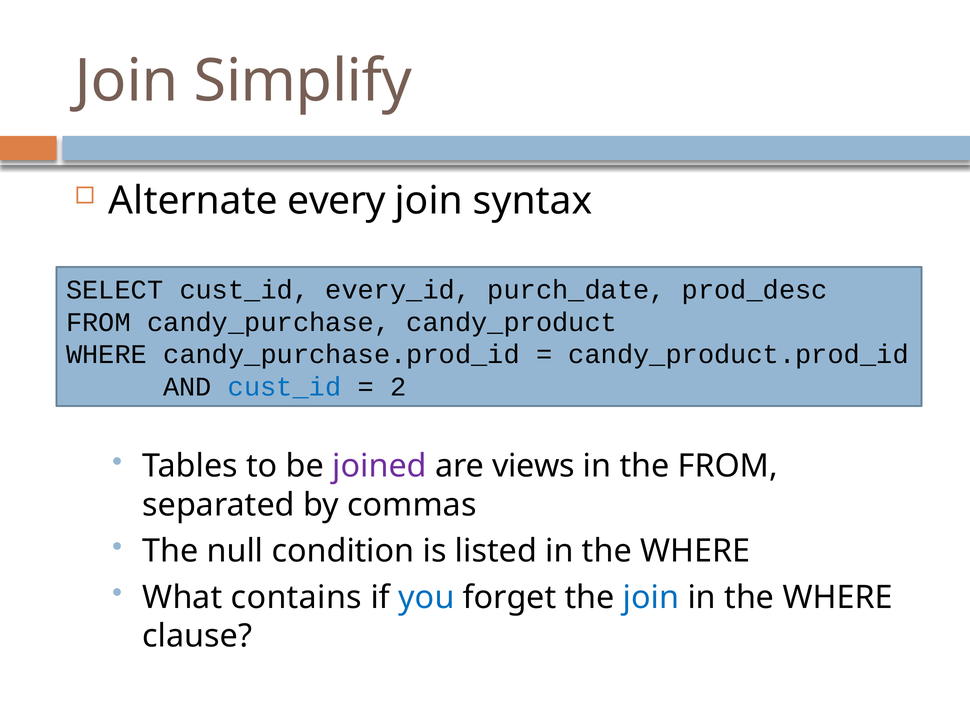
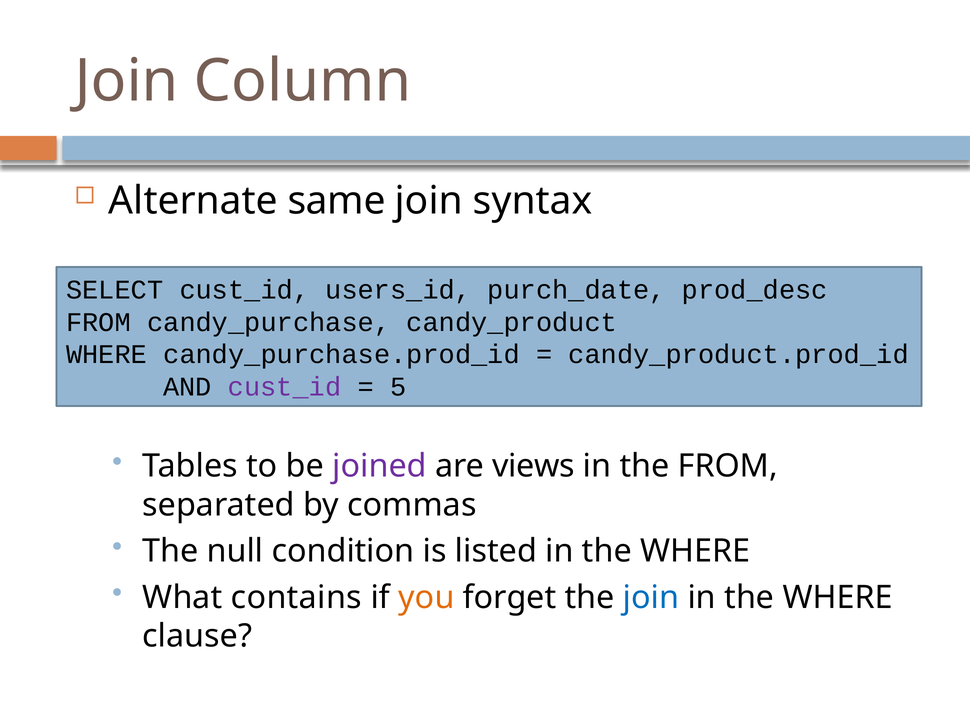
Simplify: Simplify -> Column (303, 81)
every: every -> same (337, 201)
every_id: every_id -> users_id (398, 290)
cust_id colour: blue -> purple (285, 387)
2: 2 -> 5 (398, 387)
you colour: blue -> orange (426, 597)
